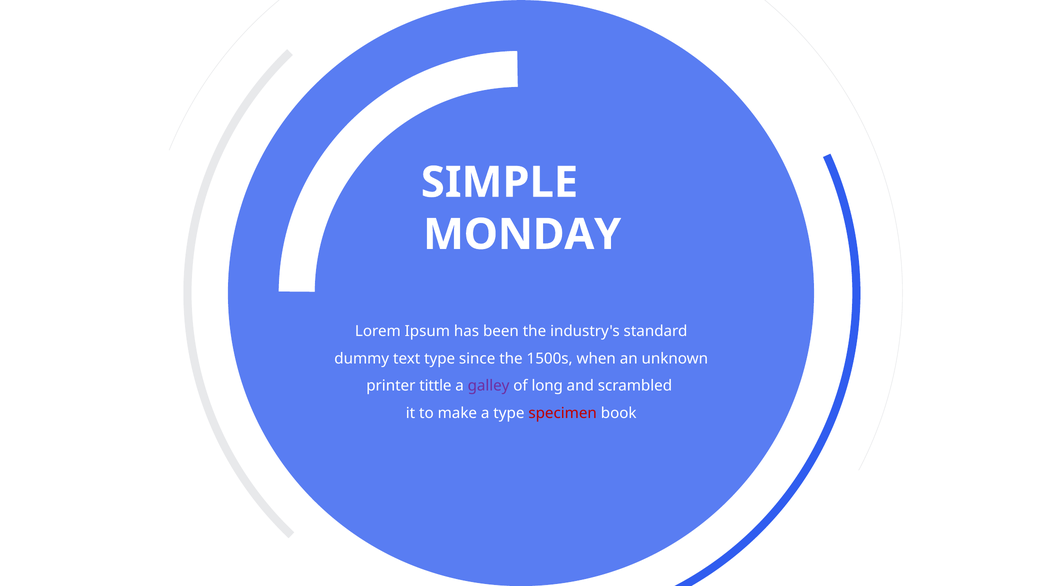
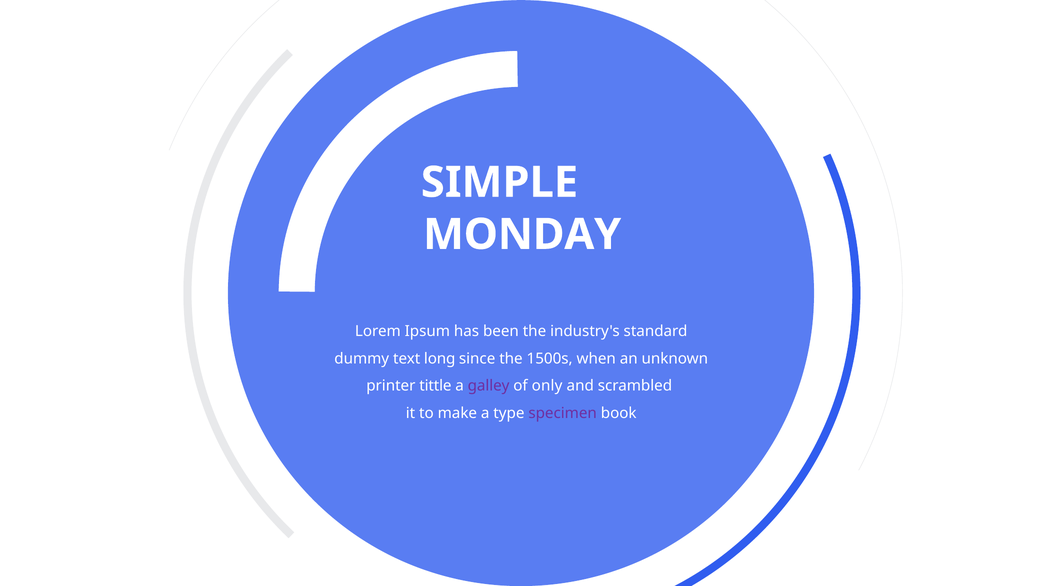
text type: type -> long (440, 359)
long: long -> only (547, 386)
specimen colour: red -> purple (563, 413)
